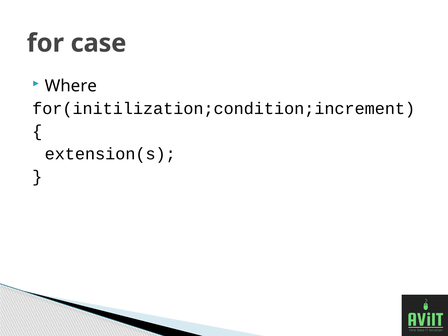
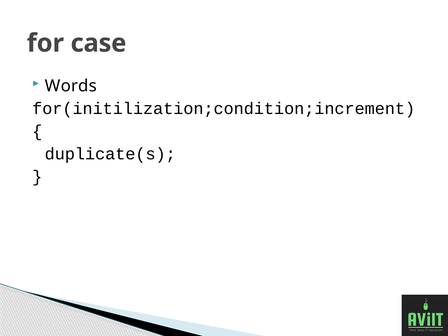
Where: Where -> Words (71, 86)
extension(s: extension(s -> duplicate(s (110, 154)
